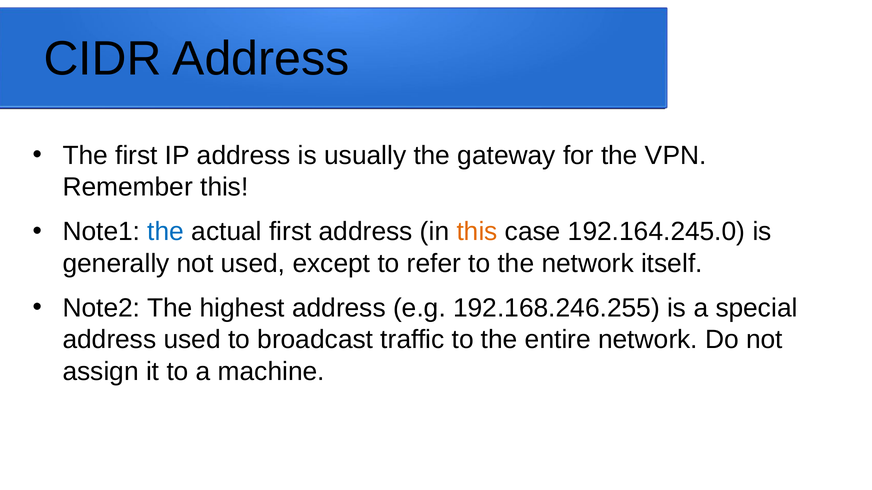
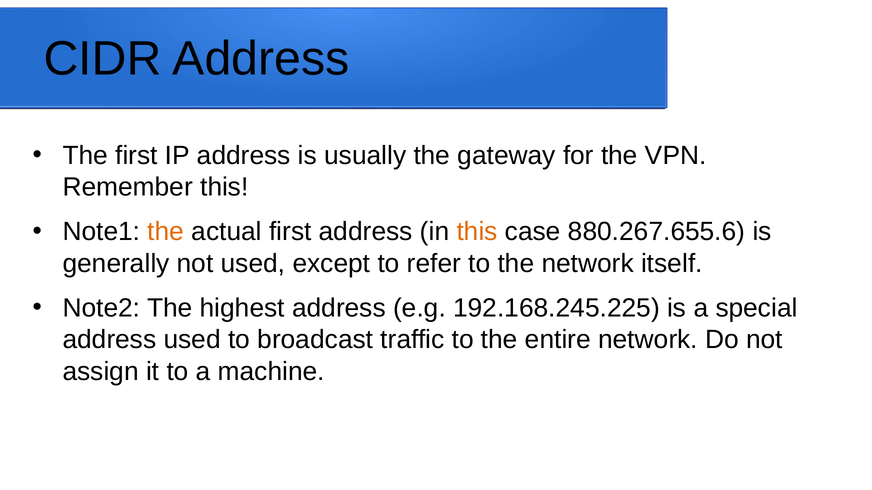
the colour: blue -> orange (166, 232)
192.164.245.0: 192.164.245.0 -> 880.267.655.6 (657, 232)
192.168.246.255: 192.168.246.255 -> 192.168.245.225 (557, 309)
